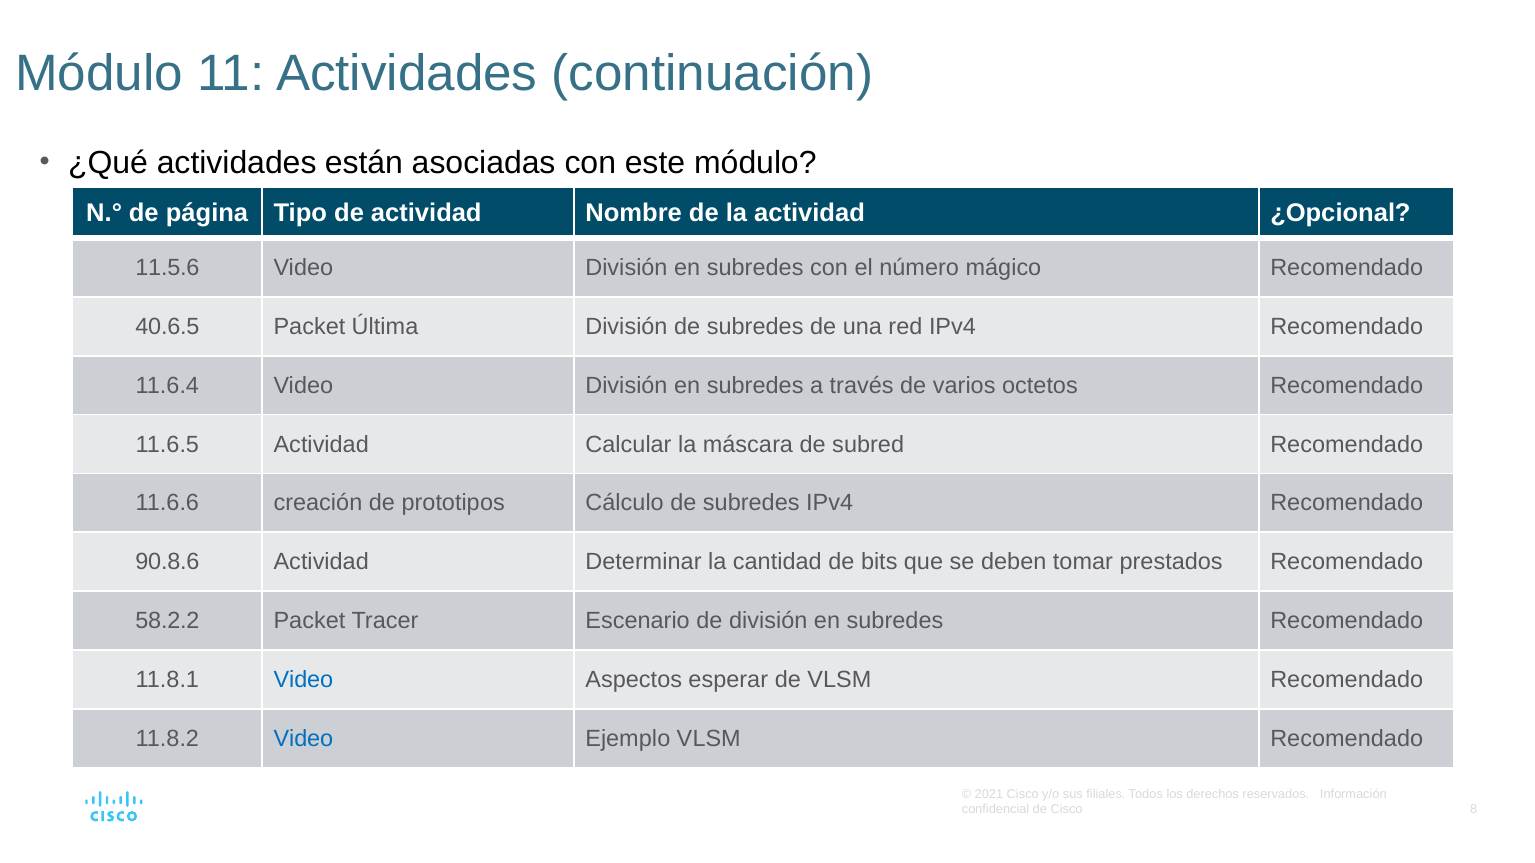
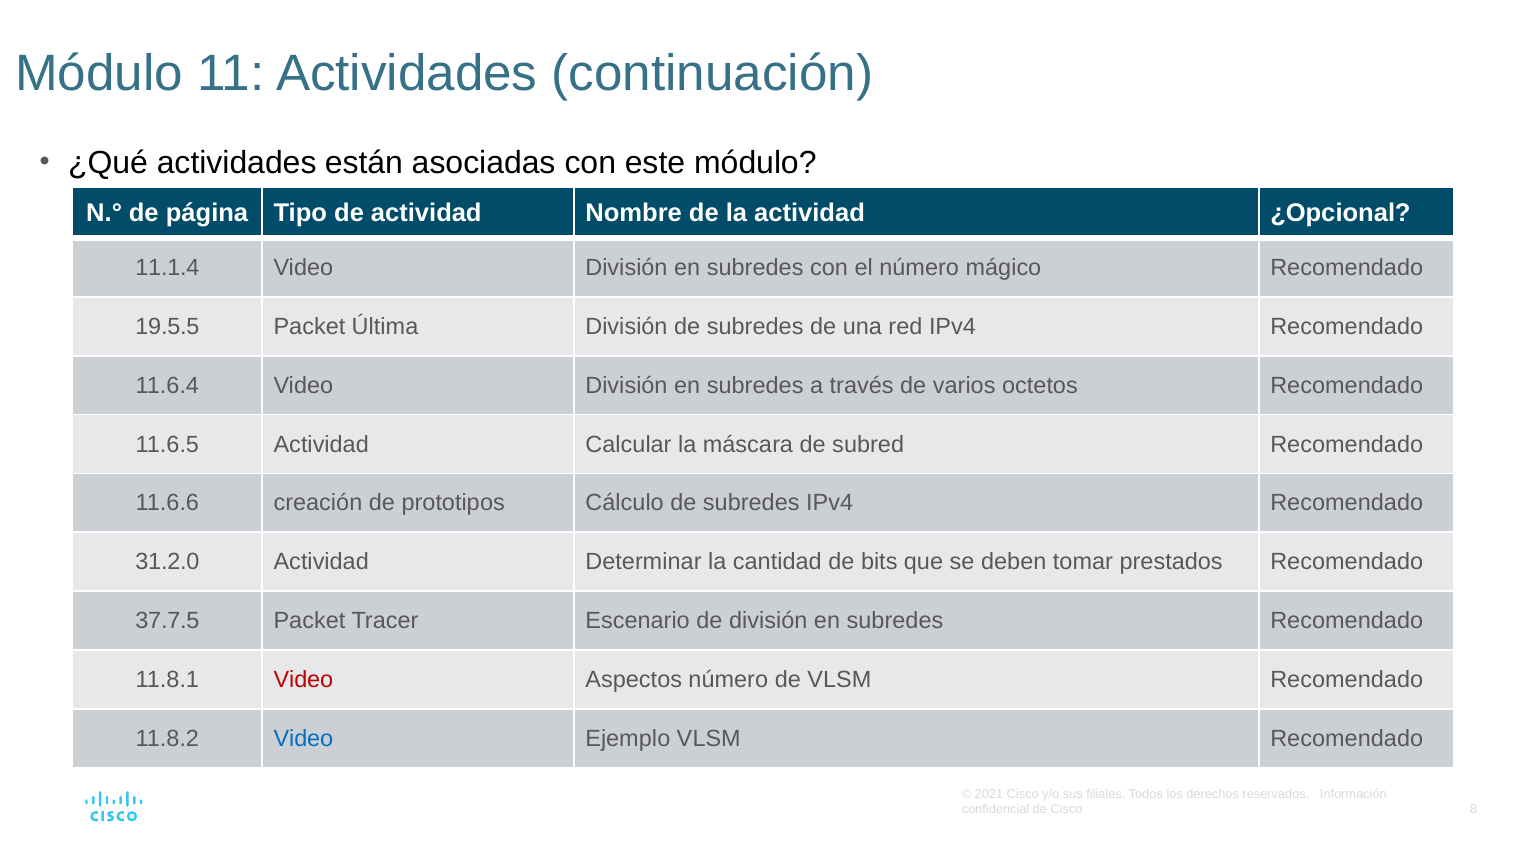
11.5.6: 11.5.6 -> 11.1.4 (167, 268)
40.6.5: 40.6.5 -> 19.5.5 (167, 327)
90.8.6: 90.8.6 -> 31.2.0 (167, 562)
58.2.2: 58.2.2 -> 37.7.5 (167, 621)
Video colour: blue -> red (303, 680)
Aspectos esperar: esperar -> número (728, 680)
